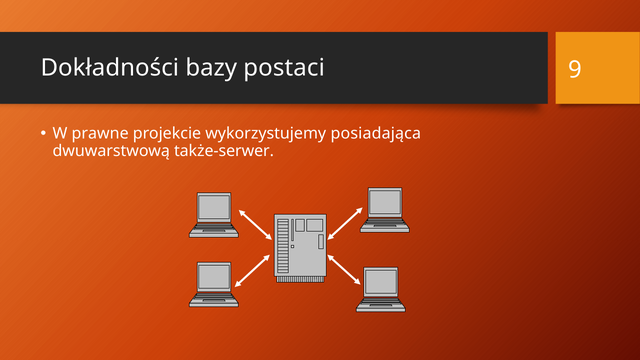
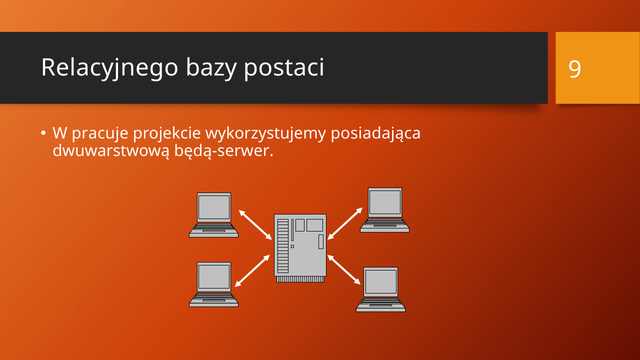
Dokładności: Dokładności -> Relacyjnego (110, 68)
prawne: prawne -> pracuje (100, 134)
także-serwer: także-serwer -> będą-serwer (224, 151)
